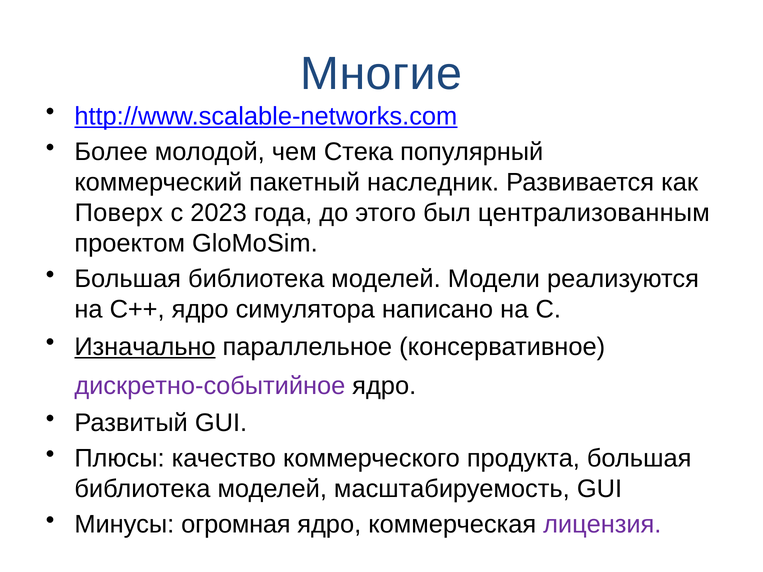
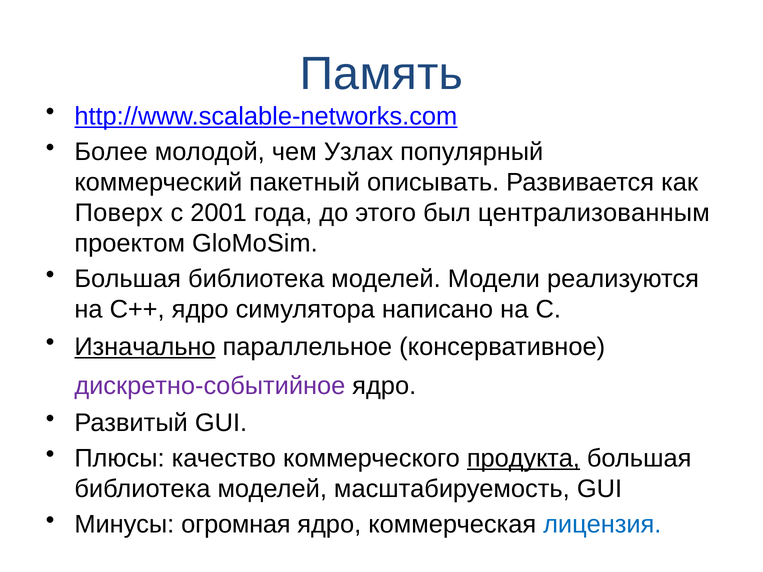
Многие: Многие -> Память (381, 74)
Стека: Стека -> Узлах (359, 152)
наследник: наследник -> описывать (433, 182)
2023: 2023 -> 2001 (219, 213)
продукта underline: none -> present (523, 459)
лицензия colour: purple -> blue (602, 525)
